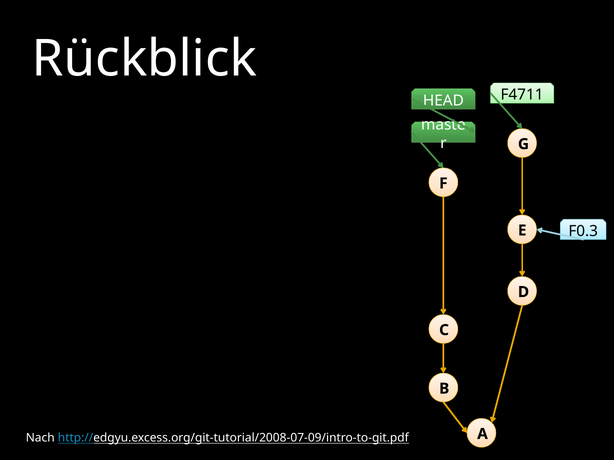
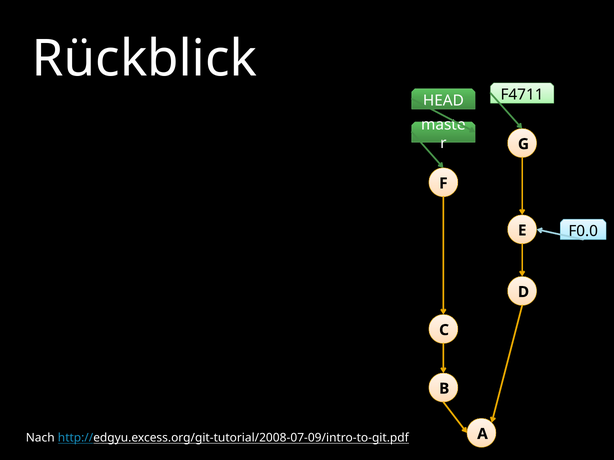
F0.3: F0.3 -> F0.0 (583, 232)
